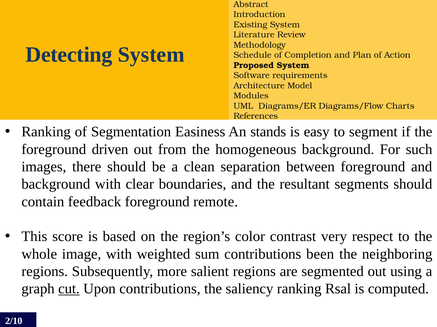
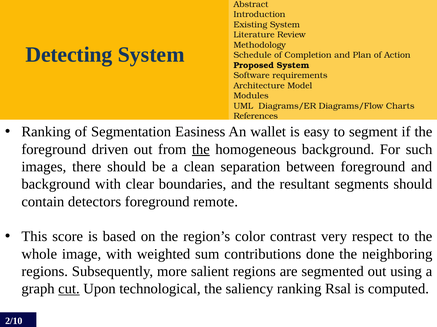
stands: stands -> wallet (268, 132)
the underline: none -> present (201, 150)
feedback: feedback -> detectors (95, 202)
been: been -> done (320, 255)
Upon contributions: contributions -> technological (160, 289)
